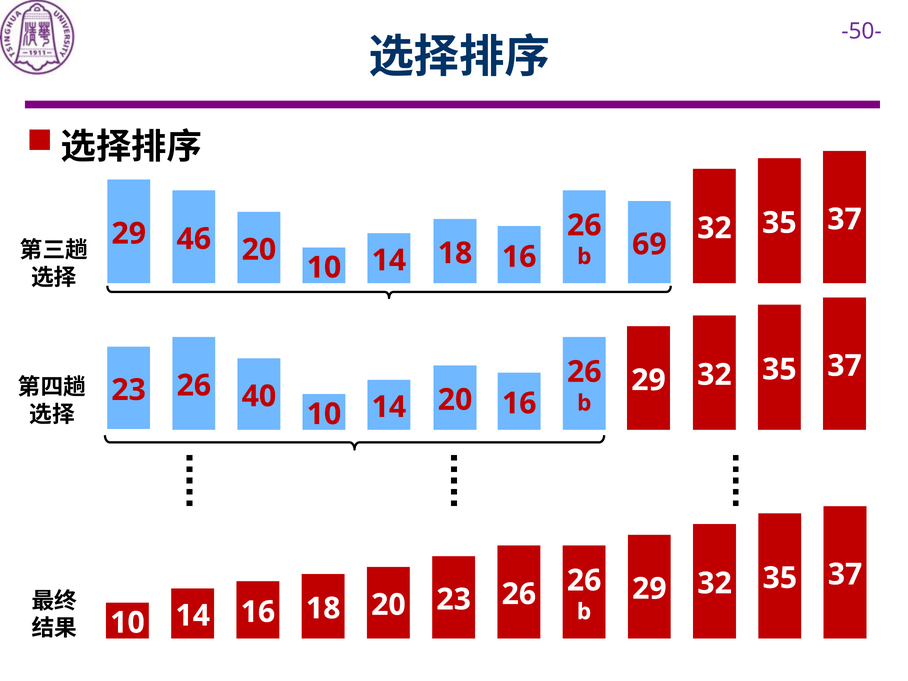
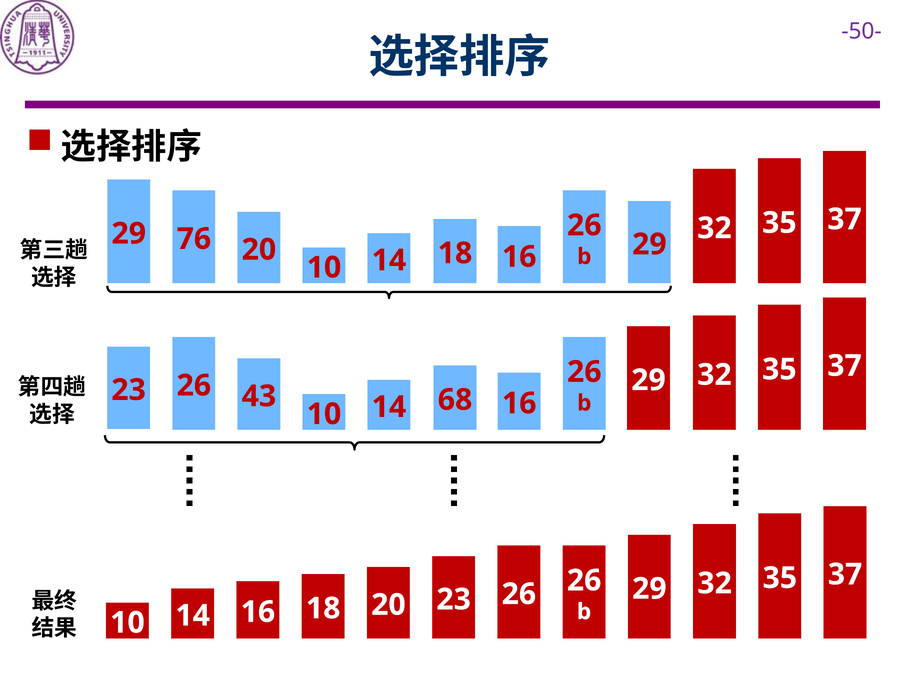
46: 46 -> 76 (194, 239)
b 69: 69 -> 29 (649, 244)
40: 40 -> 43 (259, 396)
23 20: 20 -> 68 (455, 400)
